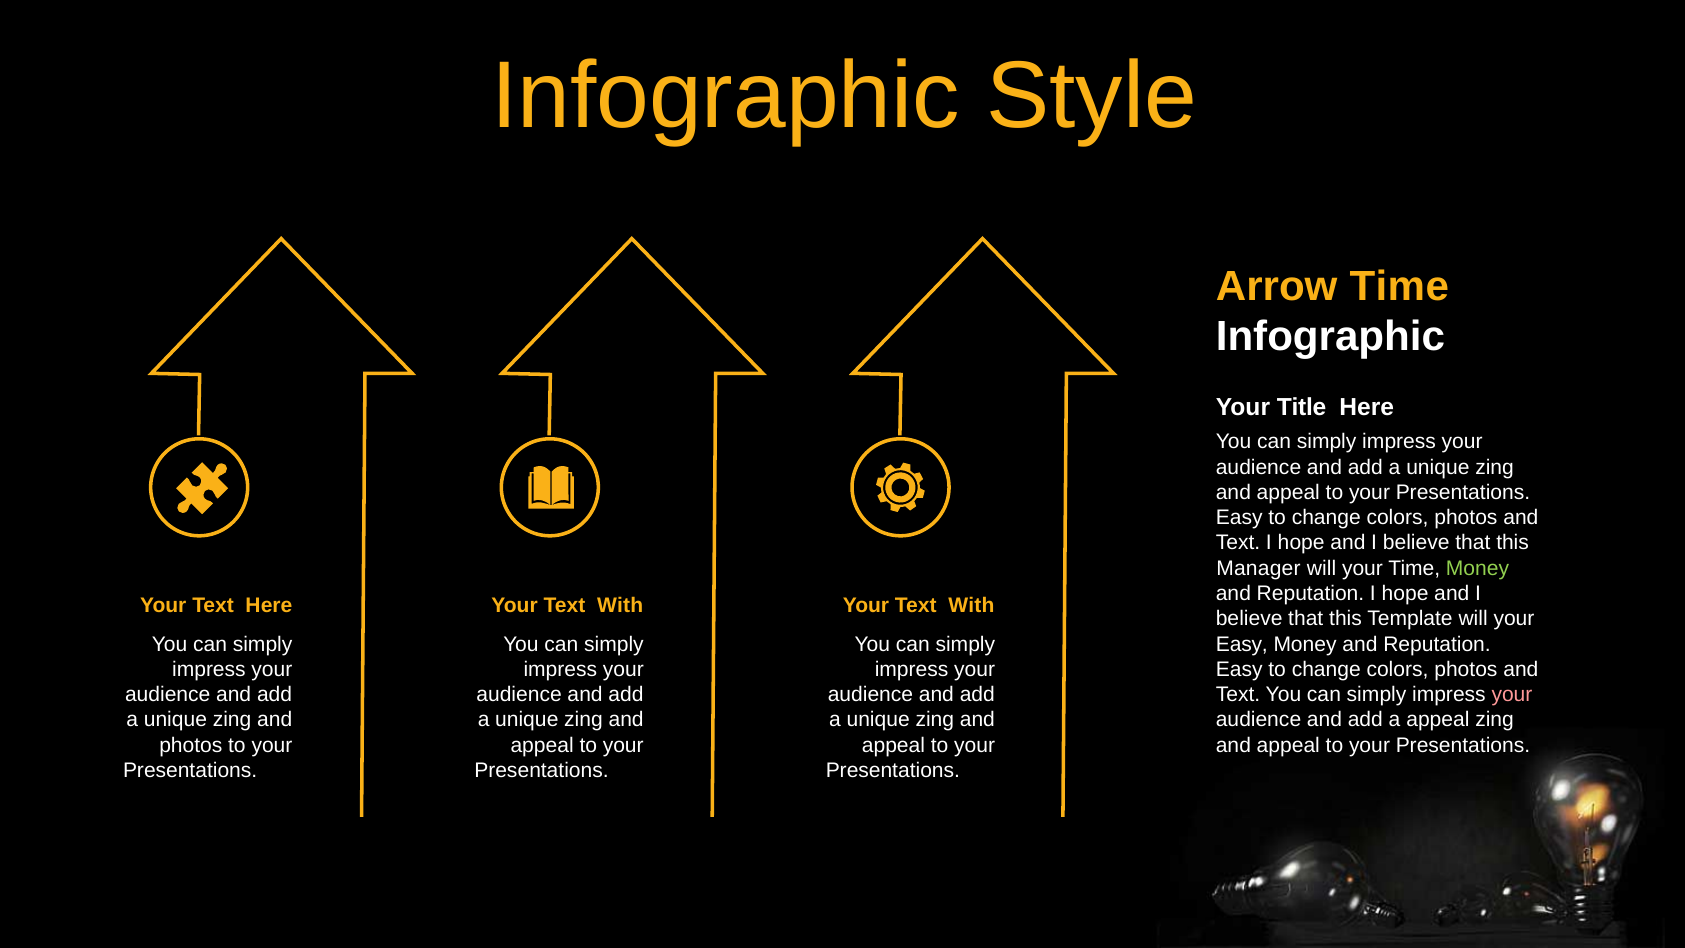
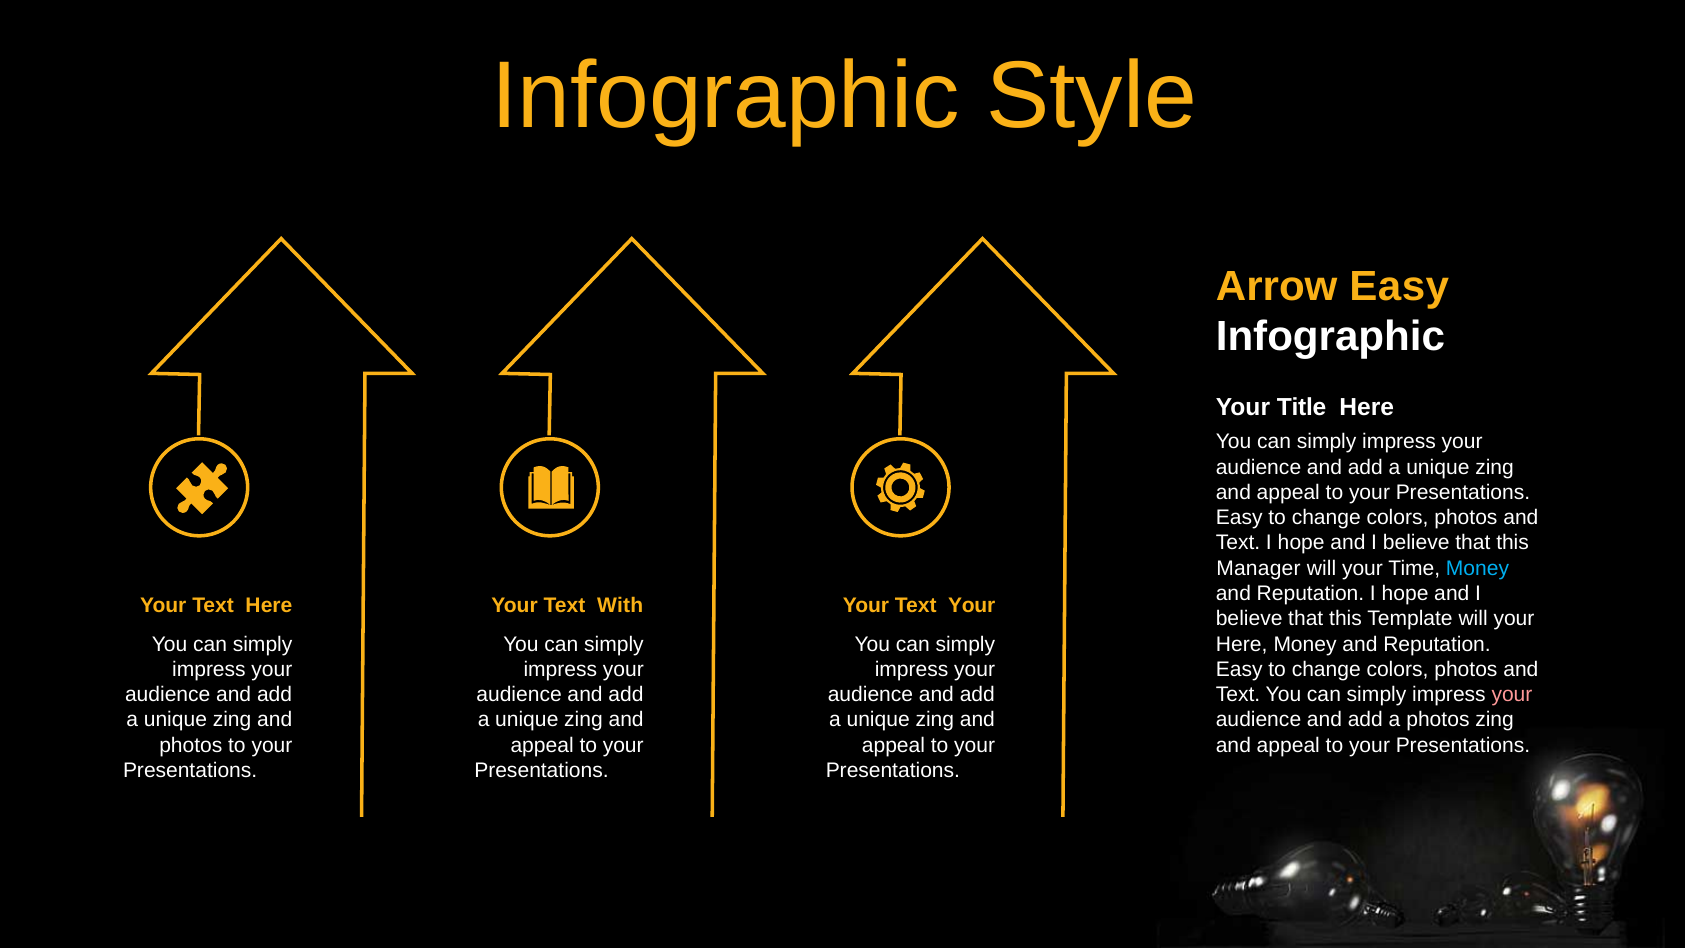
Arrow Time: Time -> Easy (1399, 286)
Money colour: light green -> light blue (1478, 568)
With: With -> Your (972, 606)
Easy: Easy -> Here (1242, 644)
a appeal: appeal -> photos (1438, 720)
